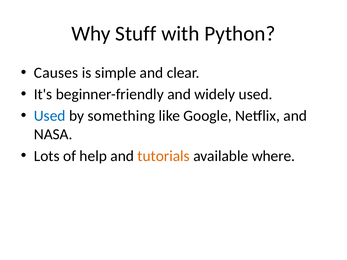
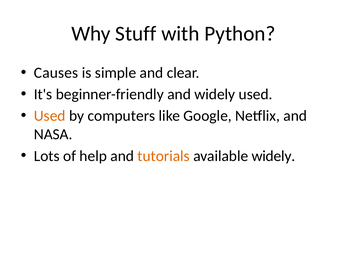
Used colour: blue -> orange (50, 116)
something: something -> computers (121, 116)
available where: where -> widely (273, 156)
